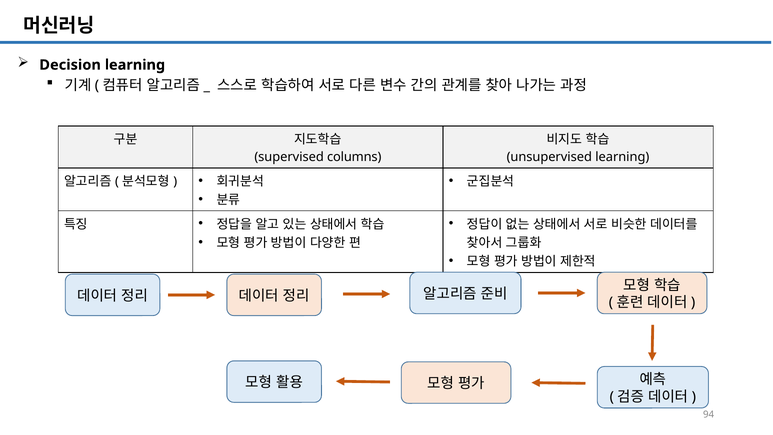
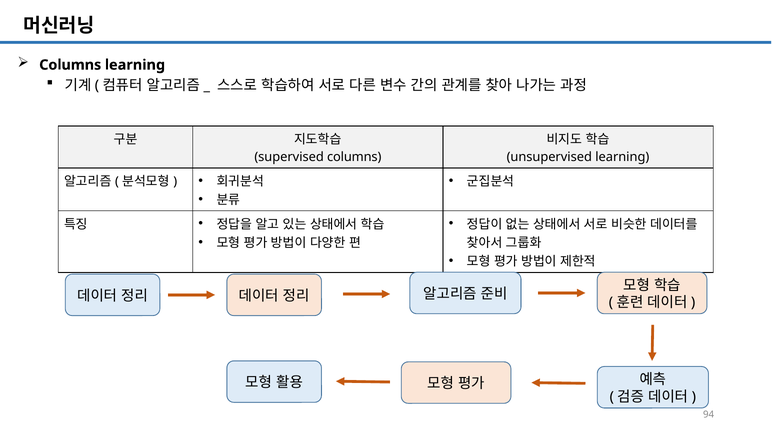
Decision: Decision -> Columns (70, 65)
